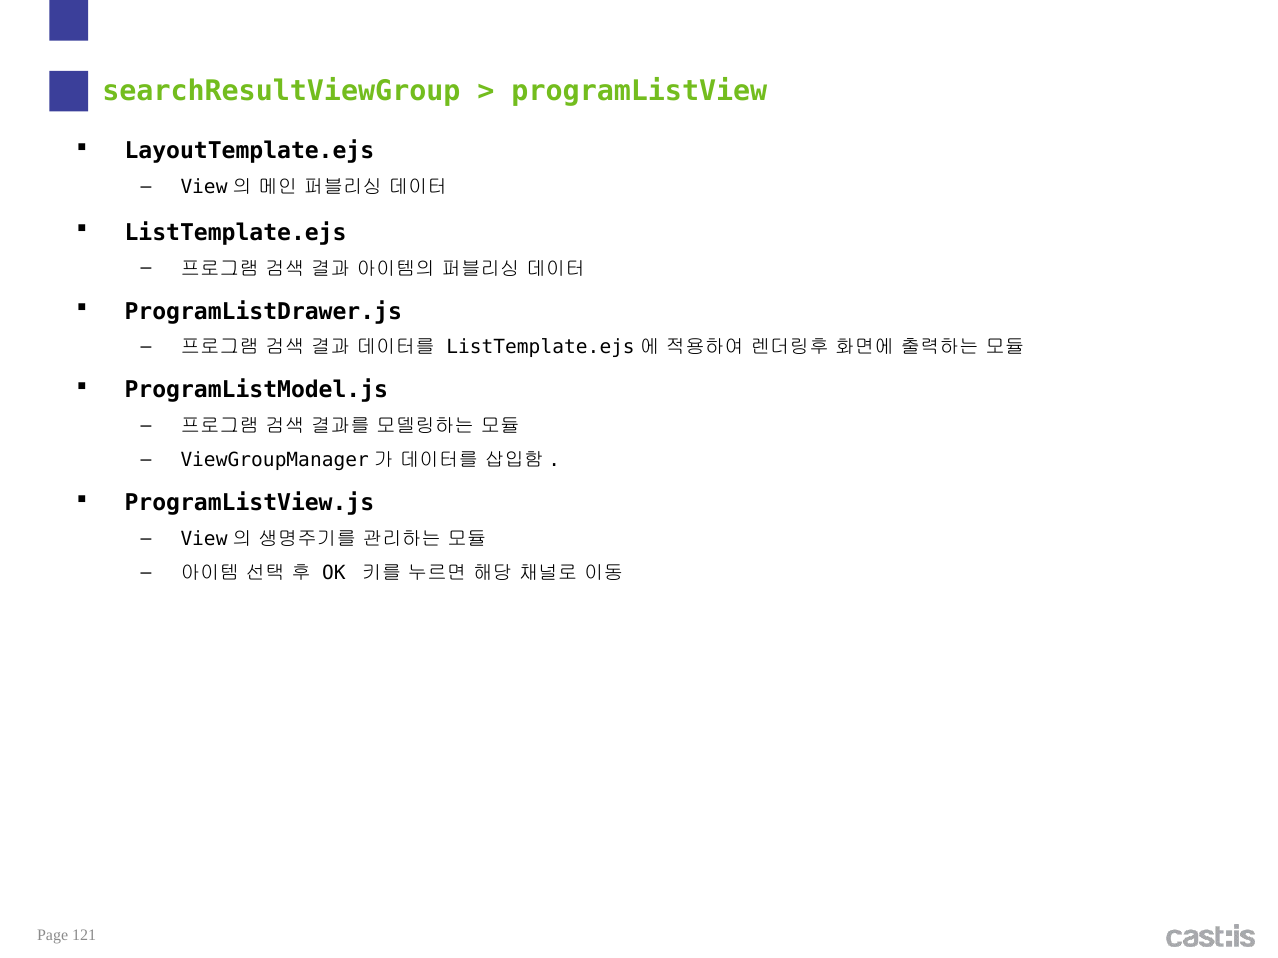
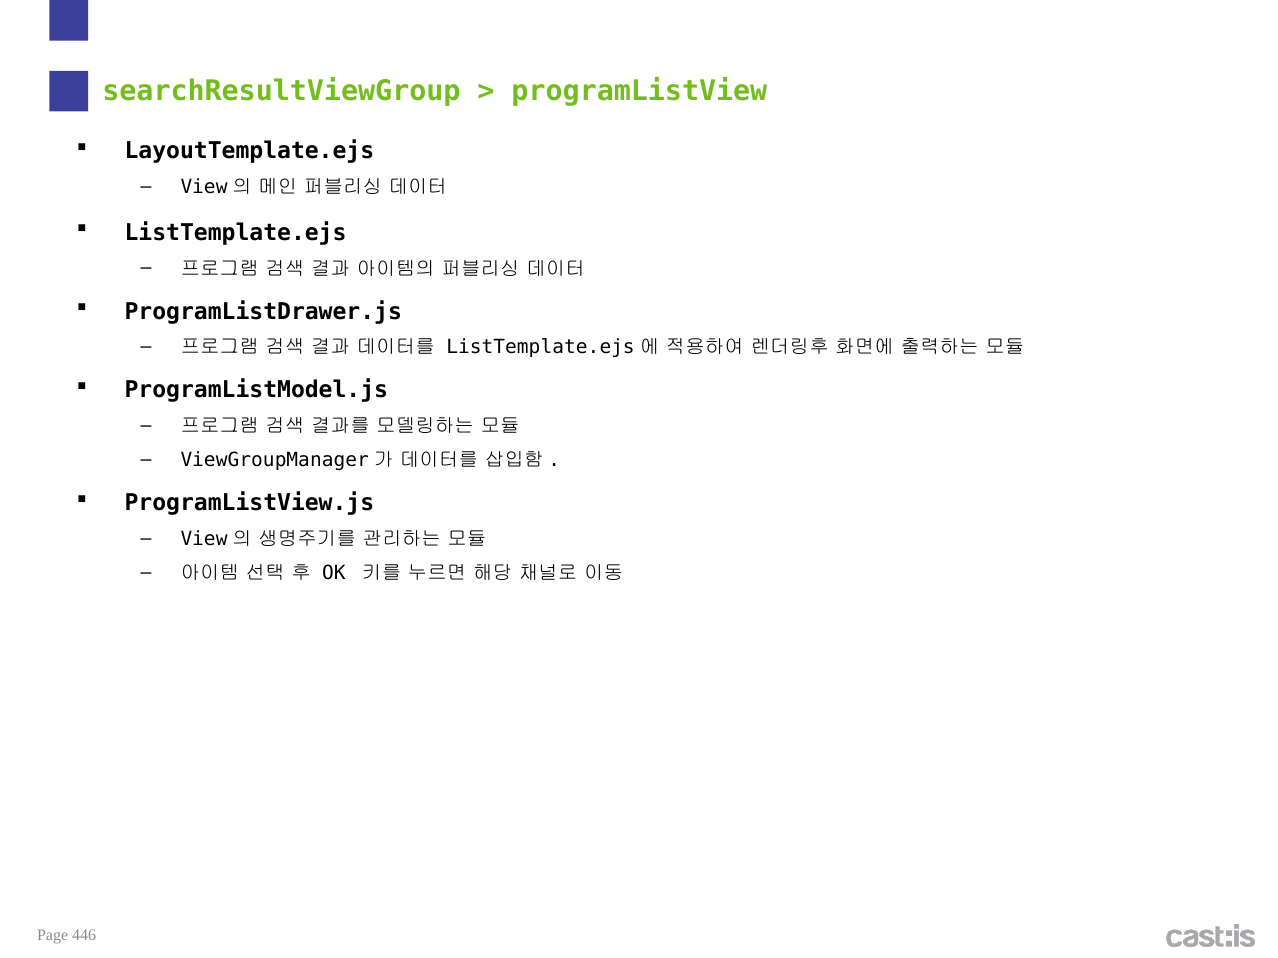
121: 121 -> 446 (84, 935)
